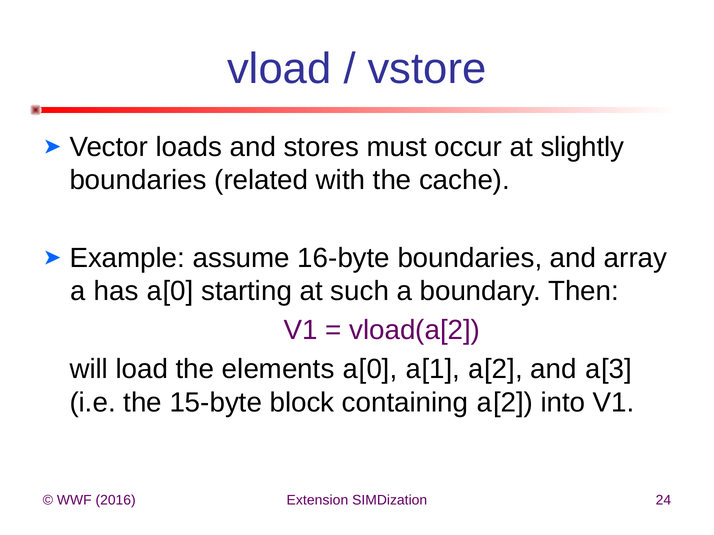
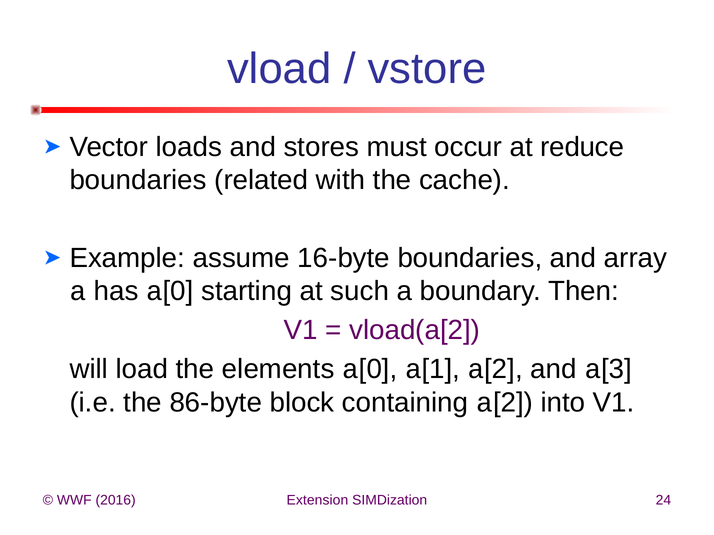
slightly: slightly -> reduce (582, 147)
15-byte: 15-byte -> 86-byte (216, 403)
